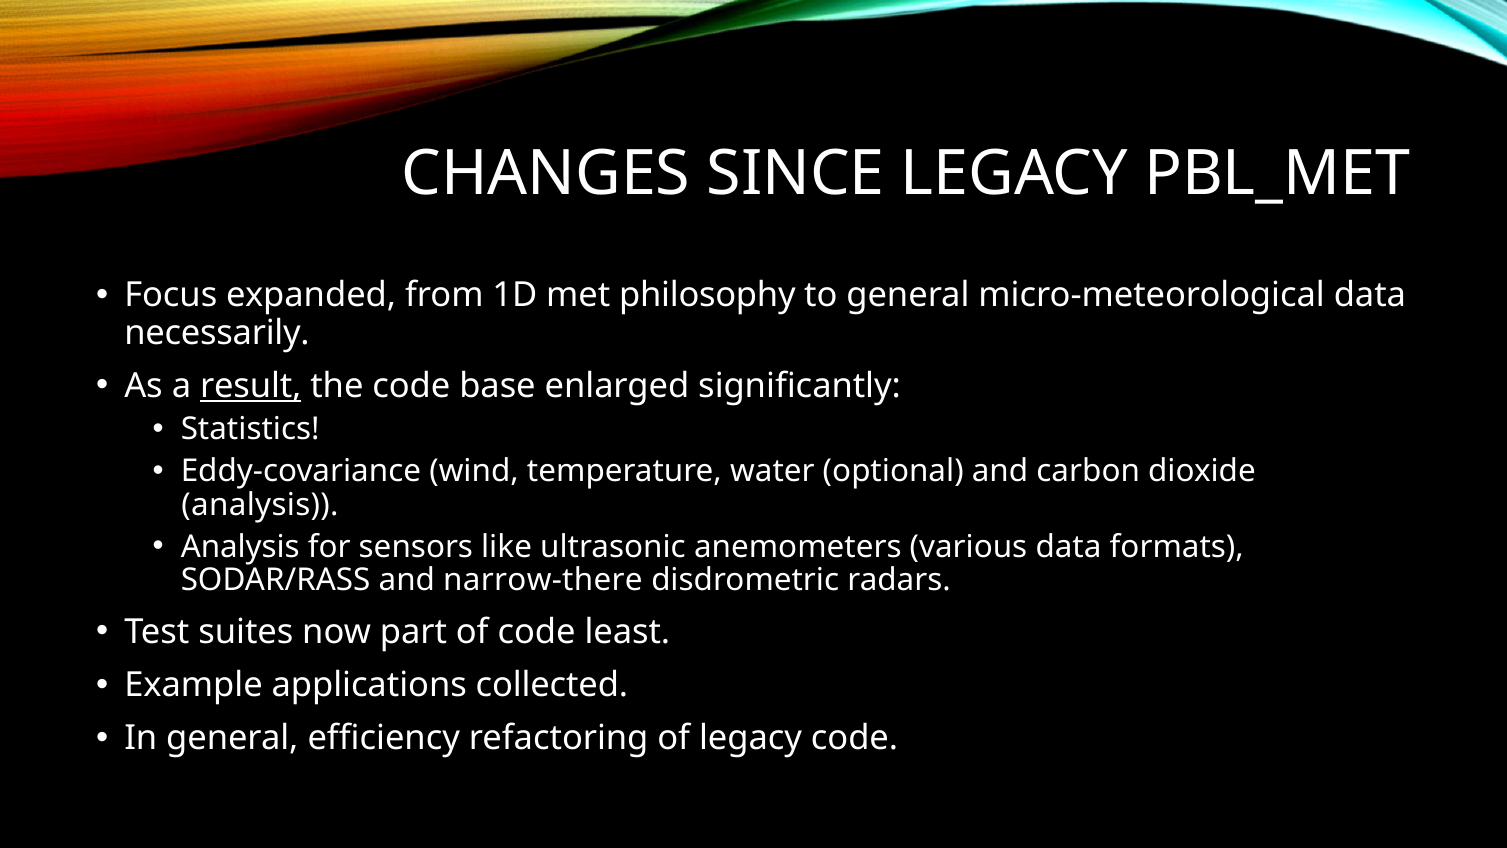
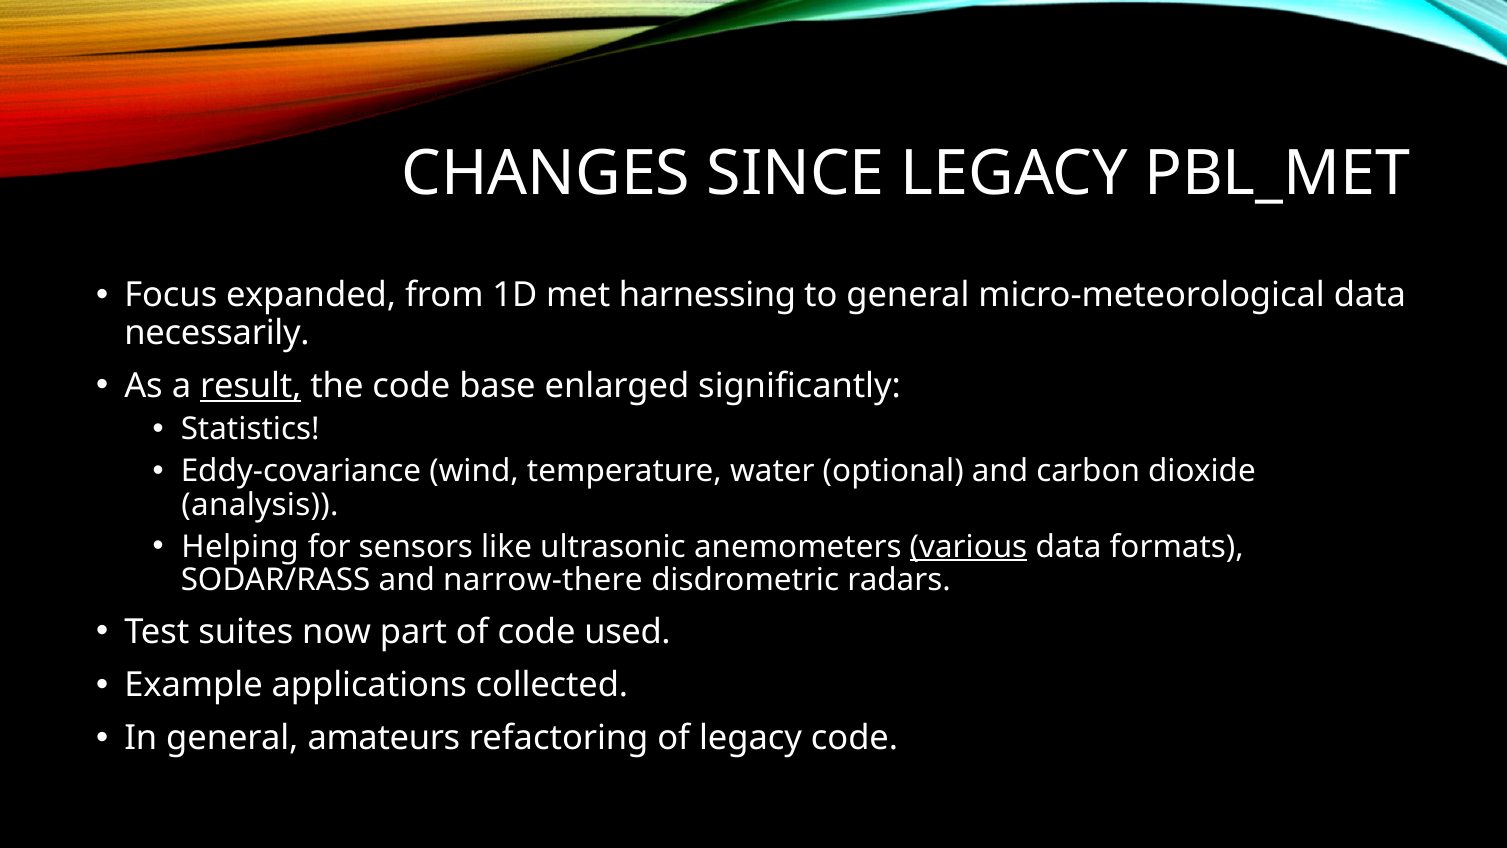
philosophy: philosophy -> harnessing (707, 295)
Analysis: Analysis -> Helping (240, 546)
various underline: none -> present (968, 546)
least: least -> used (628, 632)
efficiency: efficiency -> amateurs (384, 738)
